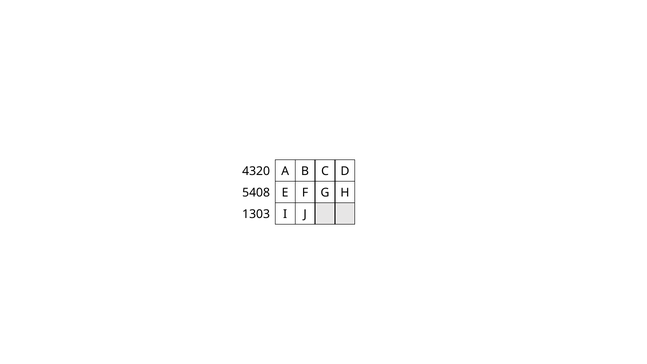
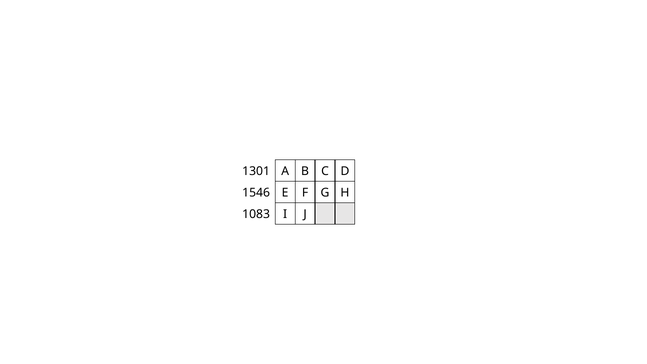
4320: 4320 -> 1301 (256, 171)
5408: 5408 -> 1546 (256, 193)
1303: 1303 -> 1083 (256, 214)
